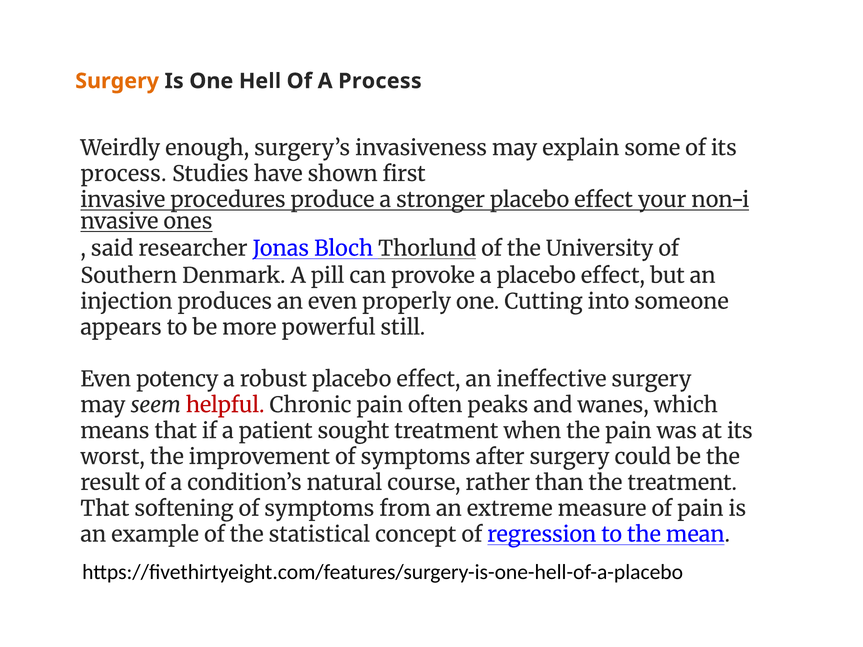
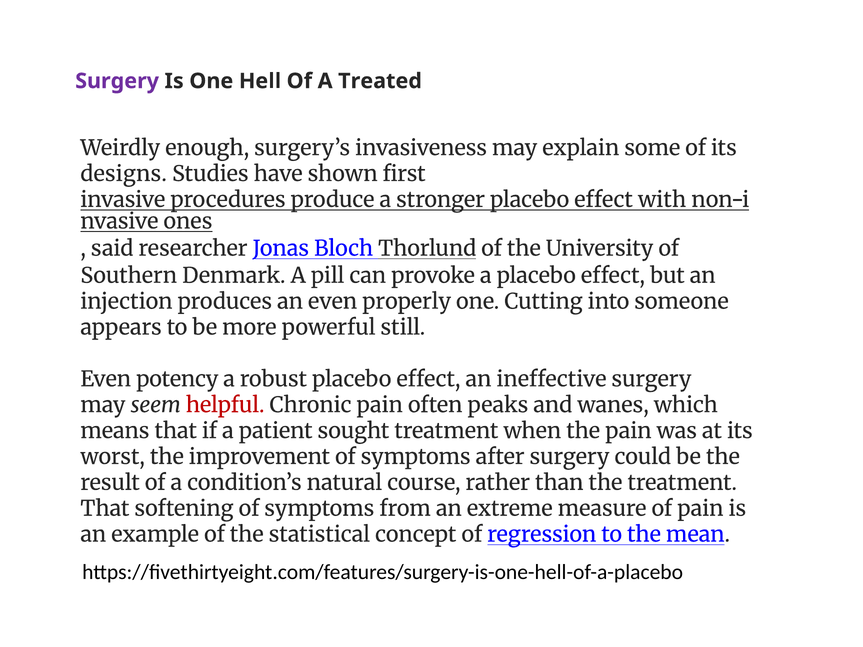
Surgery colour: orange -> purple (117, 81)
A Process: Process -> Treated (380, 81)
process: process -> designs (124, 174)
your: your -> with (662, 200)
